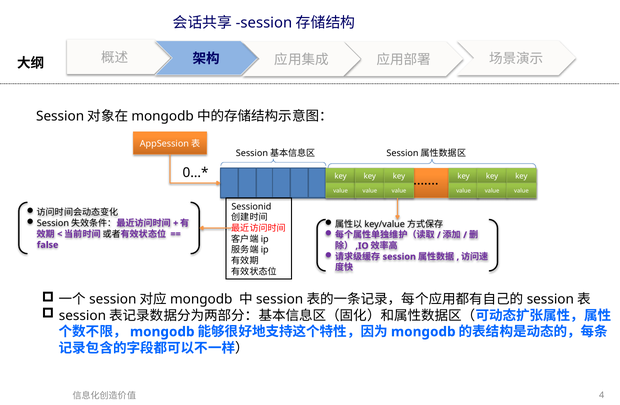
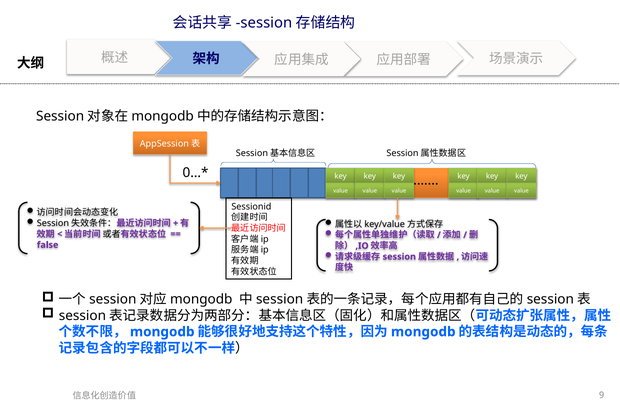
4: 4 -> 9 (602, 396)
